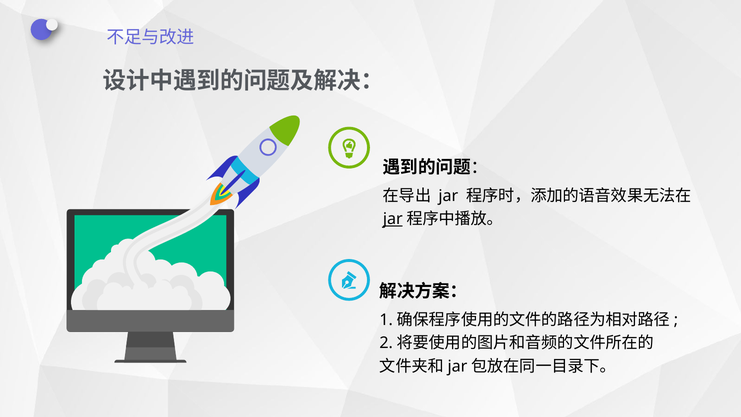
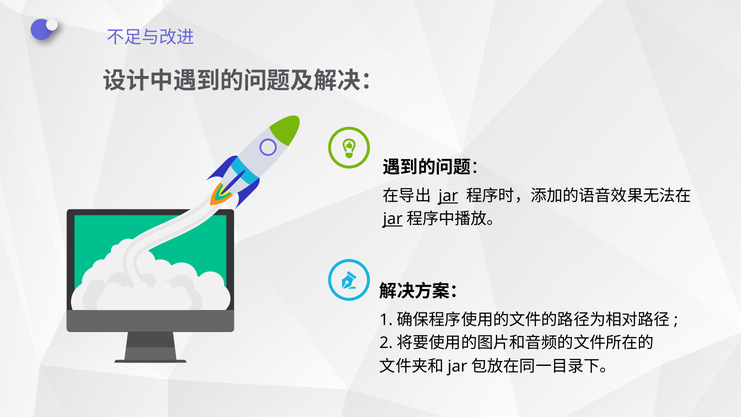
jar underline: none -> present (448, 196)
